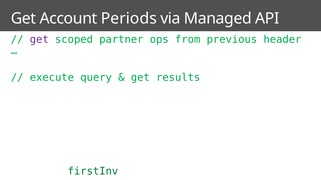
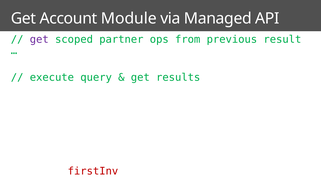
Periods: Periods -> Module (129, 18)
header: header -> result (282, 39)
firstInv colour: green -> red (93, 172)
